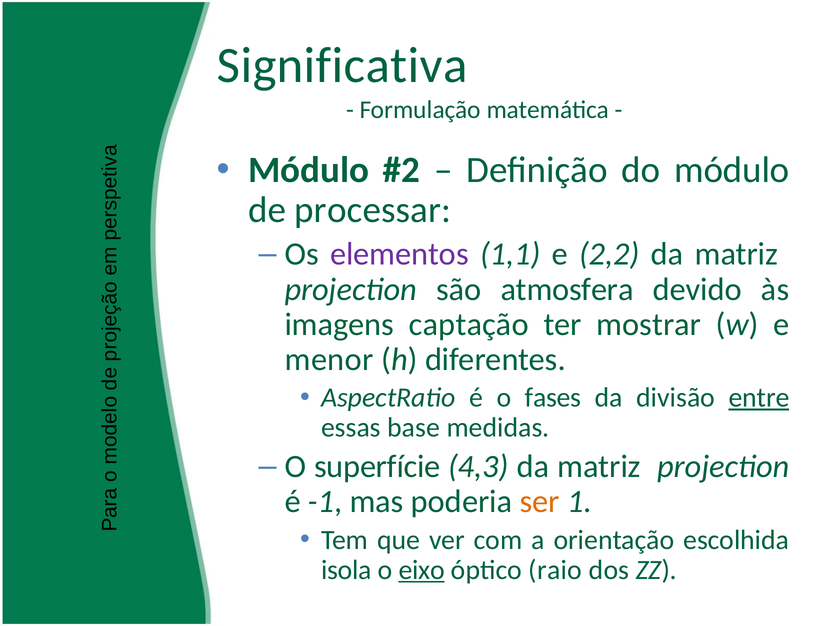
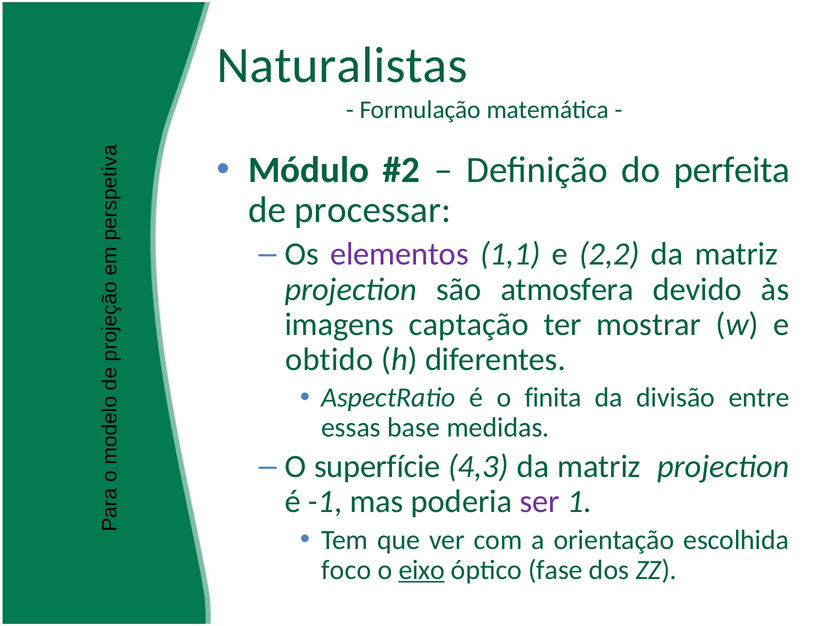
Significativa: Significativa -> Naturalistas (342, 65)
do módulo: módulo -> perfeita (732, 170)
menor: menor -> obtido (329, 359)
fases: fases -> finita (553, 397)
entre underline: present -> none (759, 397)
ser colour: orange -> purple (540, 501)
isola: isola -> foco (346, 569)
raio: raio -> fase (555, 569)
